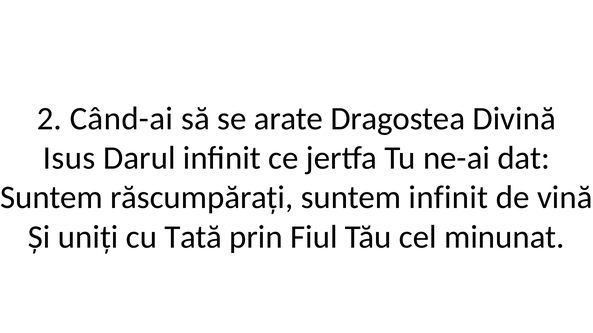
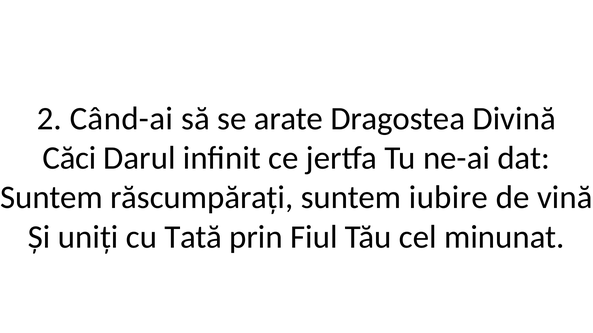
Isus: Isus -> Căci (69, 158)
suntem infinit: infinit -> iubire (448, 198)
